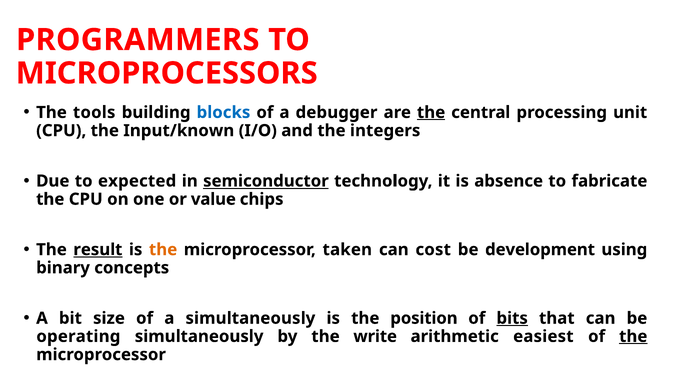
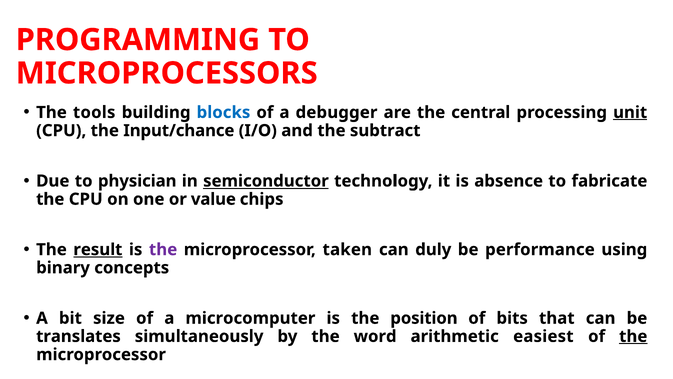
PROGRAMMERS: PROGRAMMERS -> PROGRAMMING (138, 40)
the underline: present -> none (431, 112)
unit underline: none -> present (630, 112)
Input/known: Input/known -> Input/chance (179, 130)
integers: integers -> subtract (385, 130)
expected: expected -> physician (137, 181)
the colour: orange -> purple (163, 249)
cost: cost -> duly (433, 249)
development: development -> performance (540, 249)
a simultaneously: simultaneously -> microcomputer (250, 318)
bits underline: present -> none (512, 318)
operating: operating -> translates (78, 336)
write: write -> word (375, 336)
